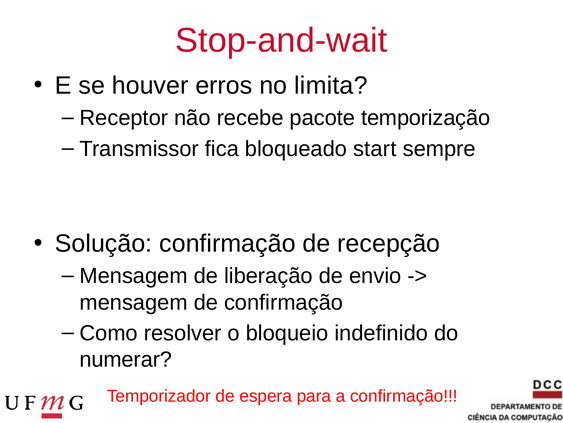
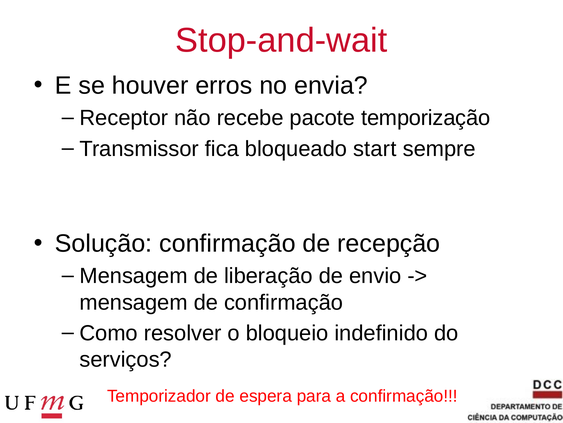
limita: limita -> envia (331, 86)
numerar: numerar -> serviços (126, 359)
